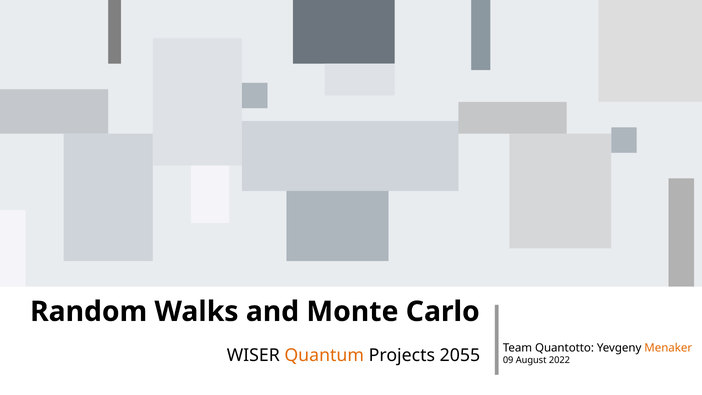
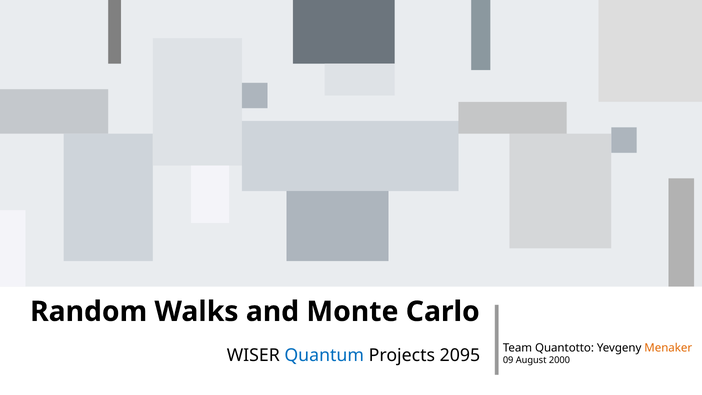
Quantum colour: orange -> blue (324, 355)
2055: 2055 -> 2095 (460, 355)
2022: 2022 -> 2000 (559, 360)
